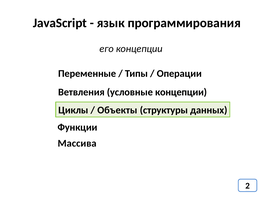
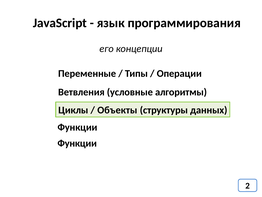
условные концепции: концепции -> алгоритмы (181, 92)
Массива: Массива -> Функции (77, 143)
